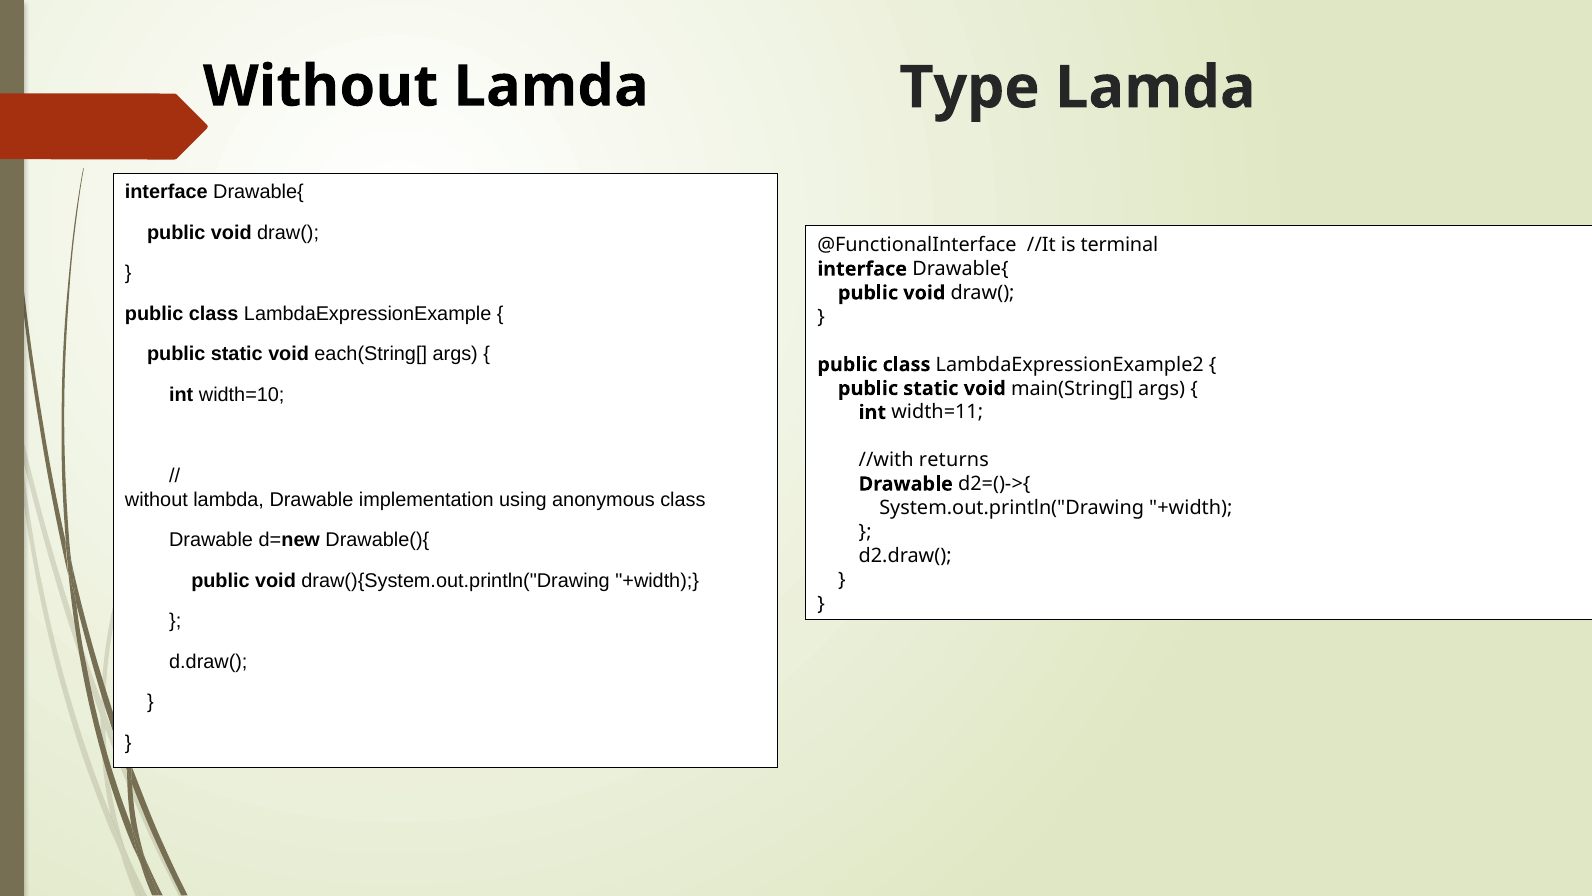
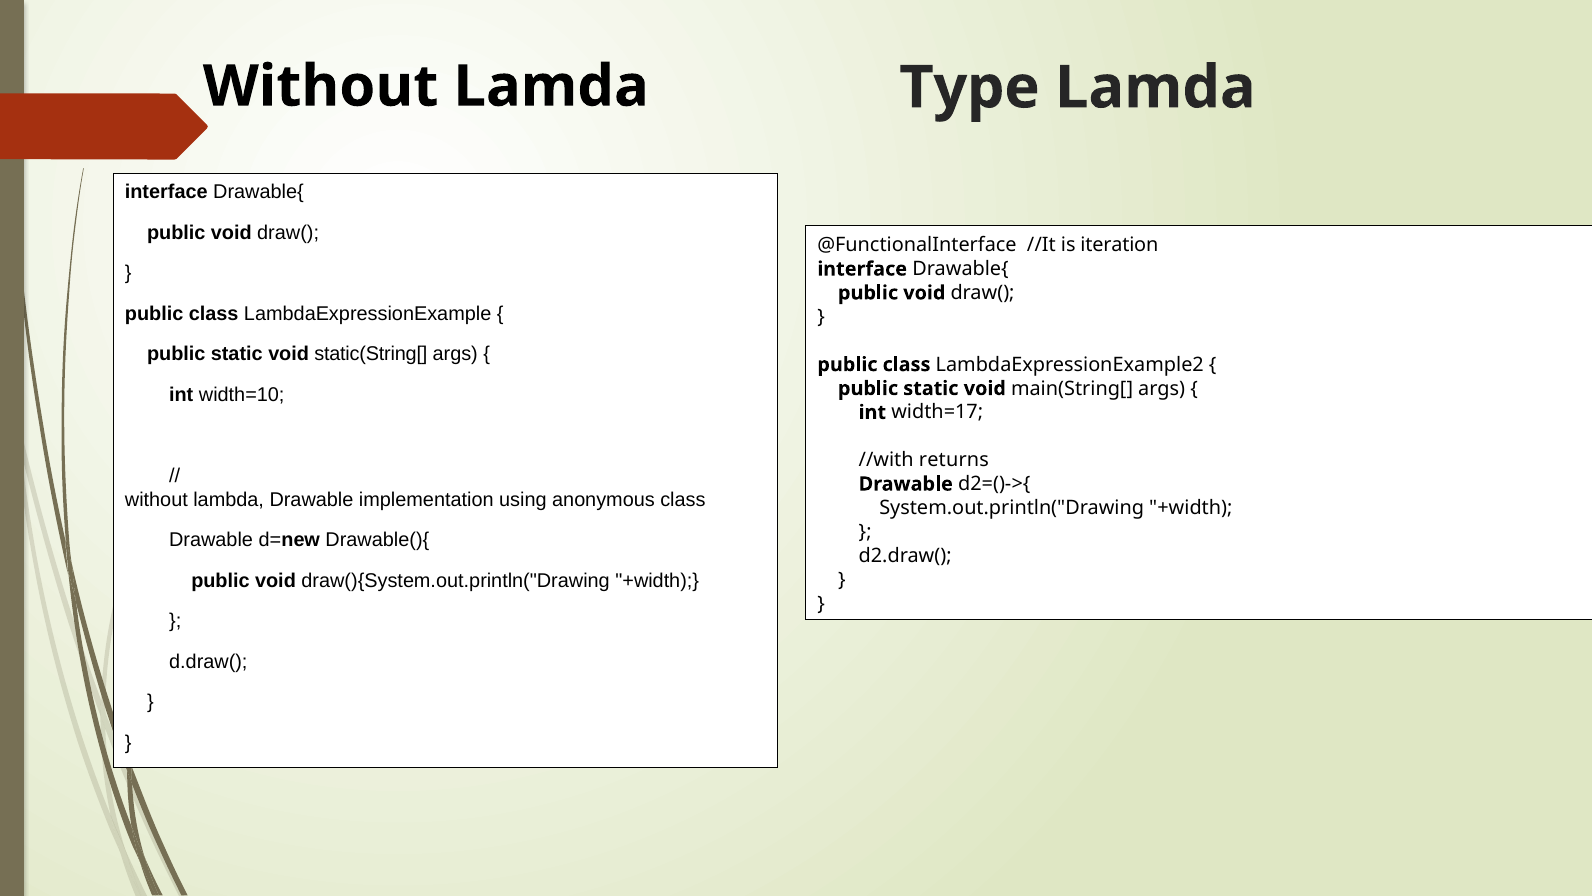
terminal: terminal -> iteration (1119, 245)
each(String[: each(String[ -> static(String[ (371, 354)
width=11: width=11 -> width=17 (937, 412)
